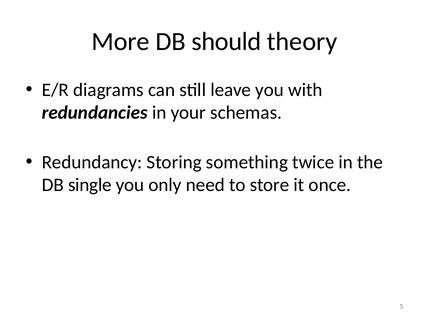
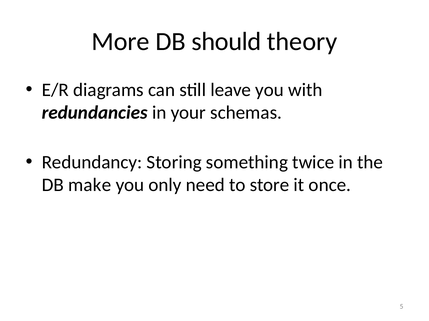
single: single -> make (90, 185)
